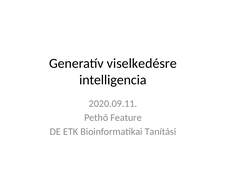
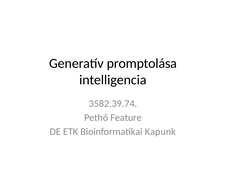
viselkedésre: viselkedésre -> promptolása (142, 64)
2020.09.11: 2020.09.11 -> 3582.39.74 (113, 104)
Tanítási: Tanítási -> Kapunk (160, 132)
